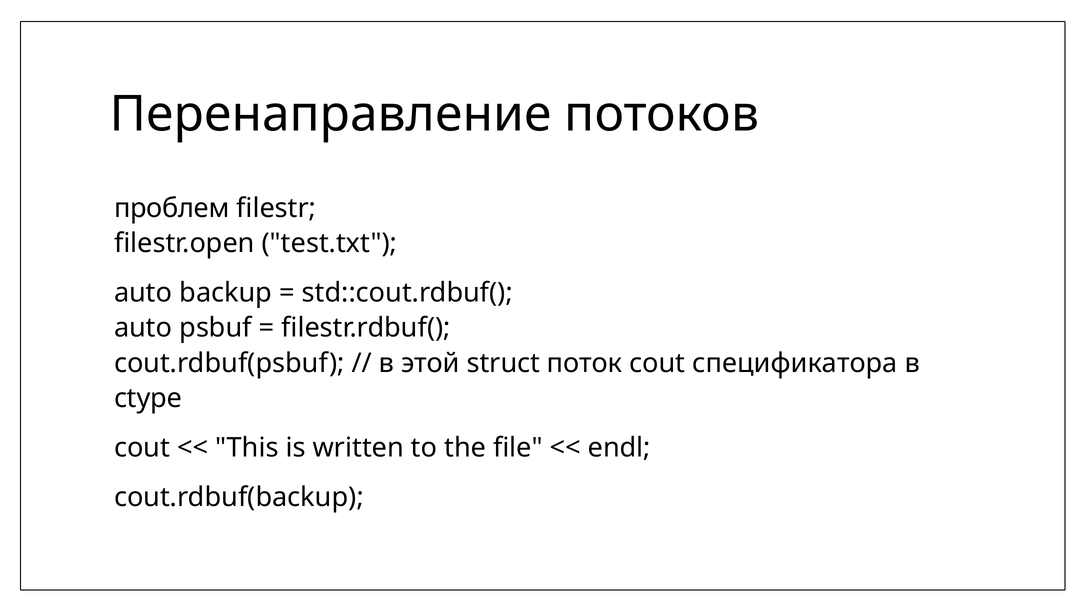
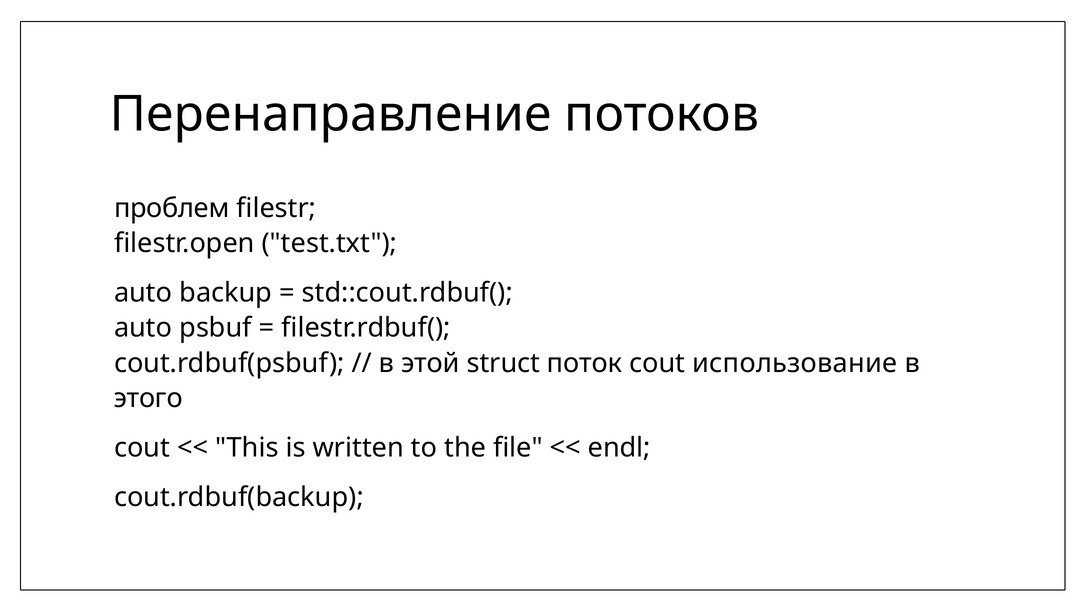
спецификатора: спецификатора -> использование (795, 363)
ctype: ctype -> этого (148, 398)
